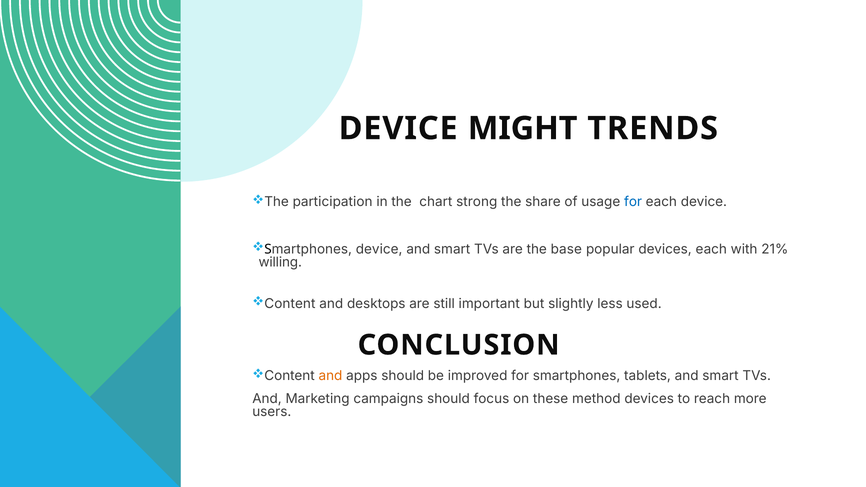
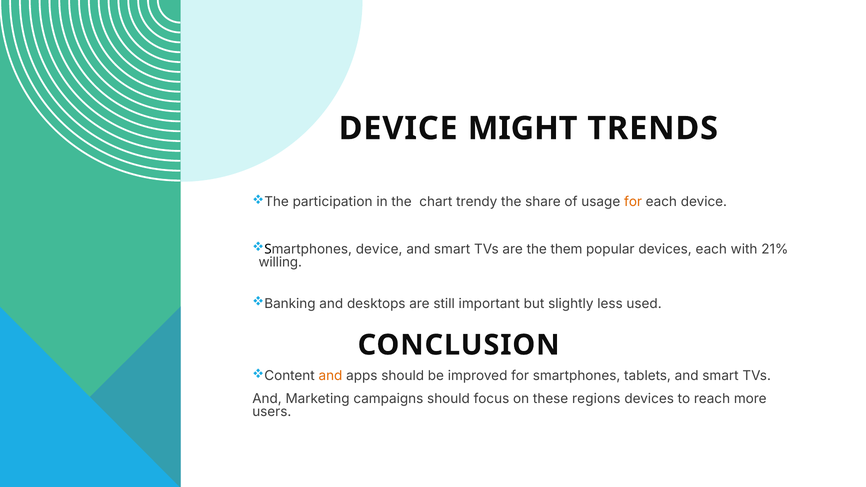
strong: strong -> trendy (477, 202)
for colour: blue -> orange (633, 202)
base: base -> them (566, 249)
Content: Content -> Banking (290, 304)
method: method -> regions (596, 399)
